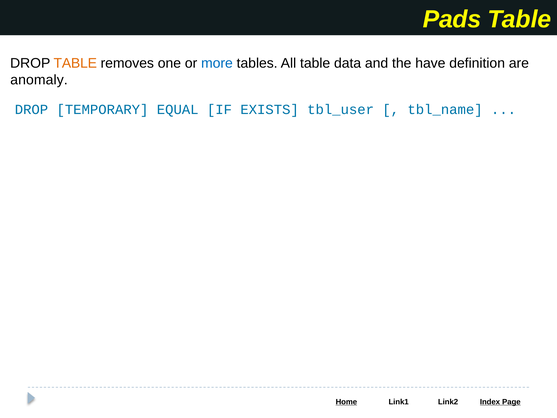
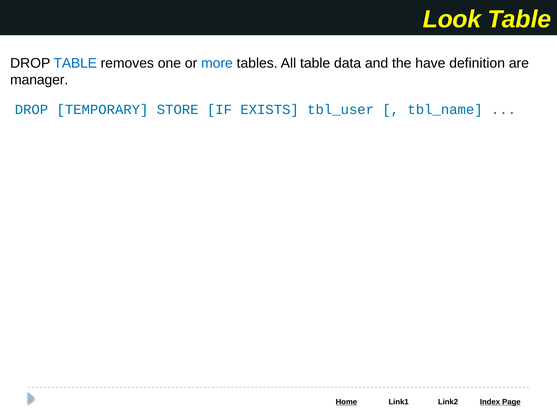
Pads: Pads -> Look (452, 19)
TABLE colour: orange -> blue (75, 63)
anomaly: anomaly -> manager (39, 80)
EQUAL: EQUAL -> STORE (178, 110)
